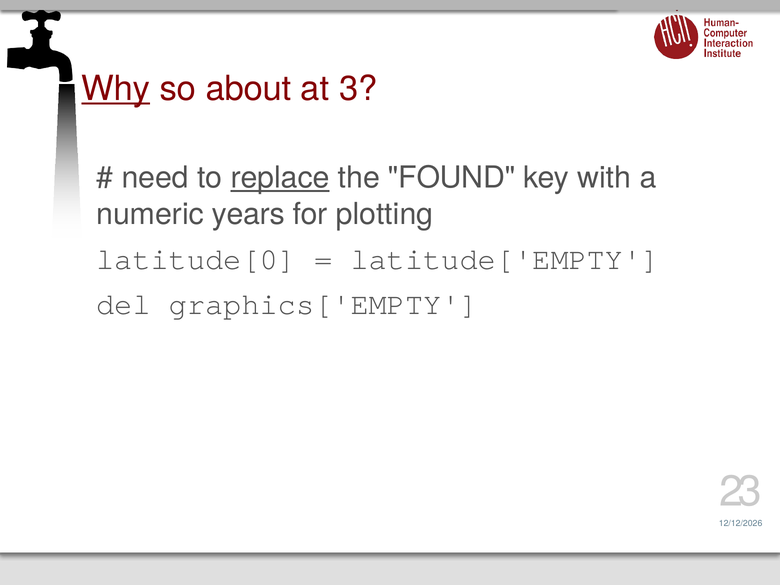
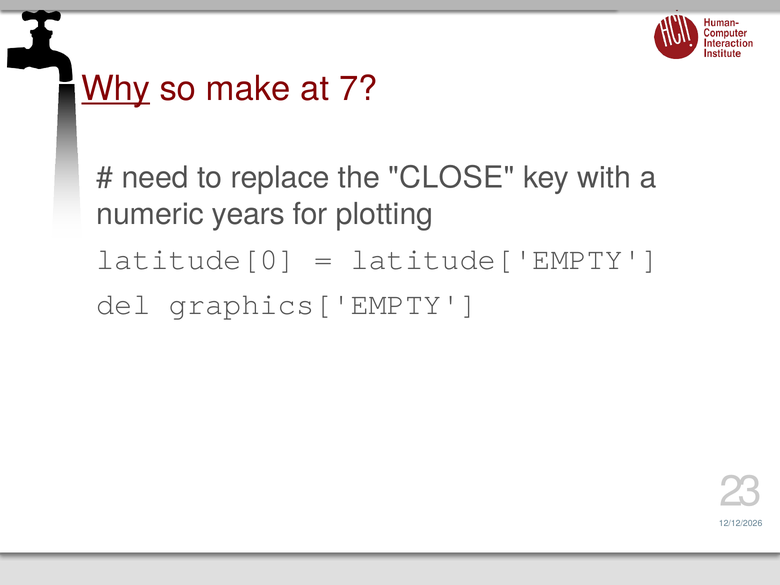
about: about -> make (248, 89)
3: 3 -> 7 (358, 89)
replace underline: present -> none (280, 178)
FOUND: FOUND -> CLOSE (451, 178)
